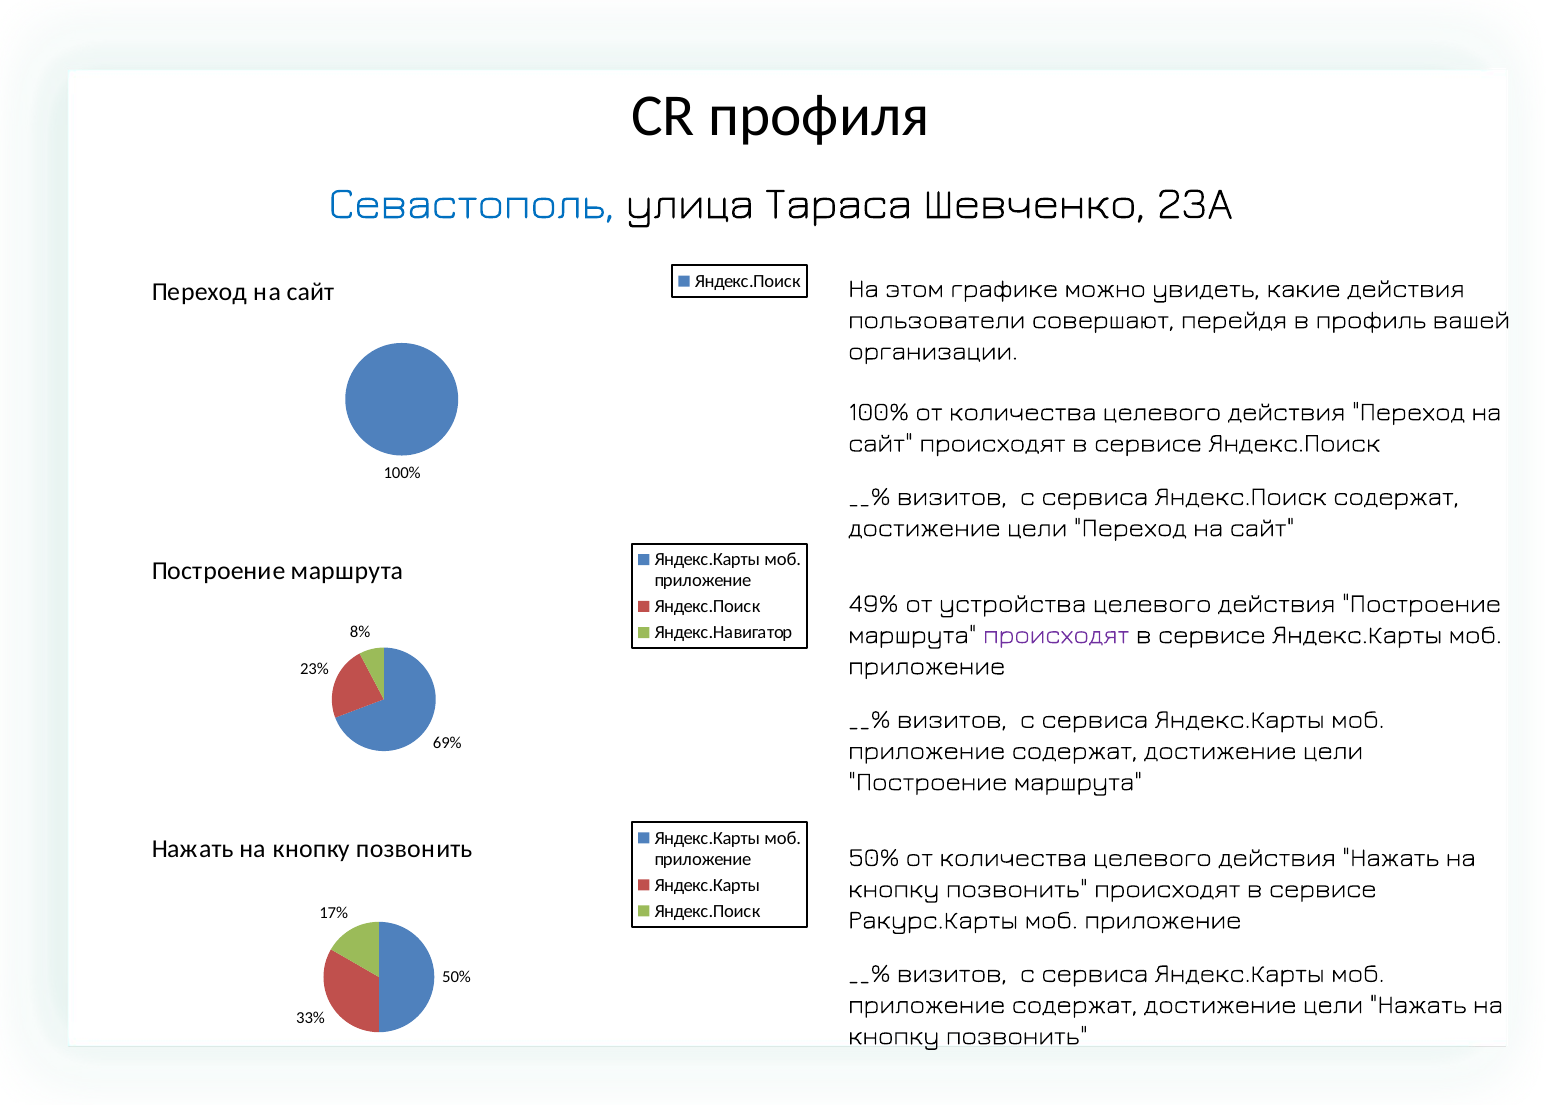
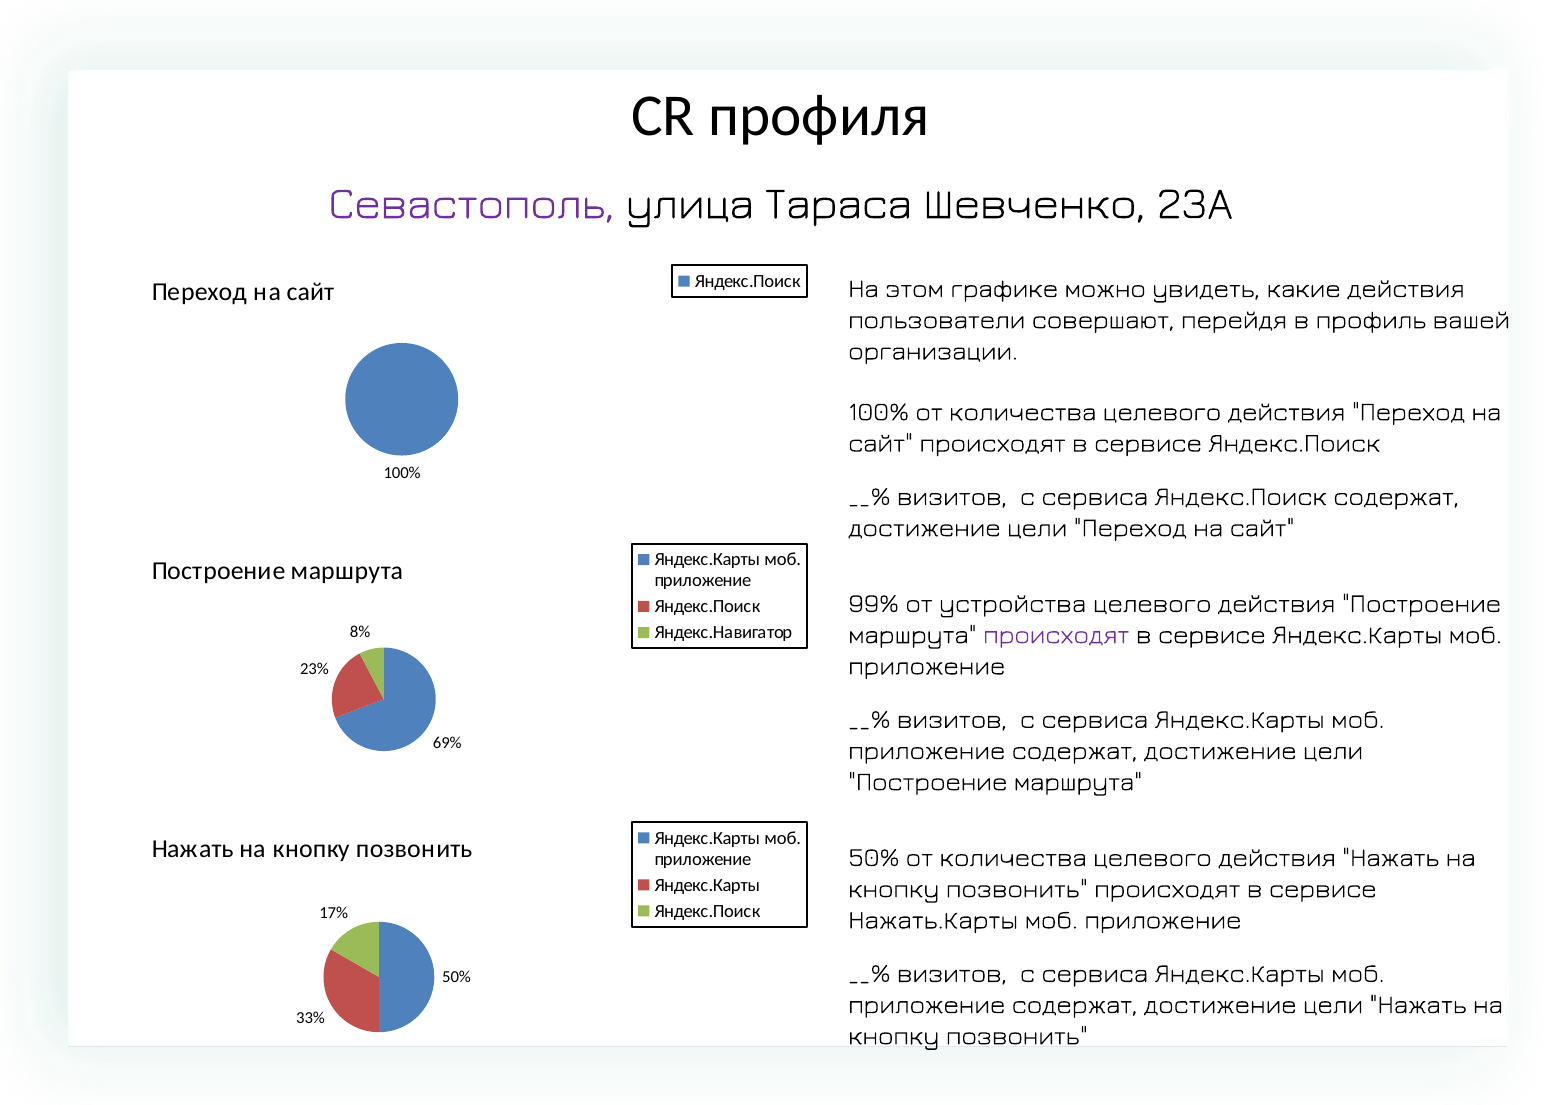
Севастополь colour: blue -> purple (471, 203)
49%: 49% -> 99% (874, 603)
Ракурс.Карты: Ракурс.Карты -> Нажать.Карты (933, 919)
